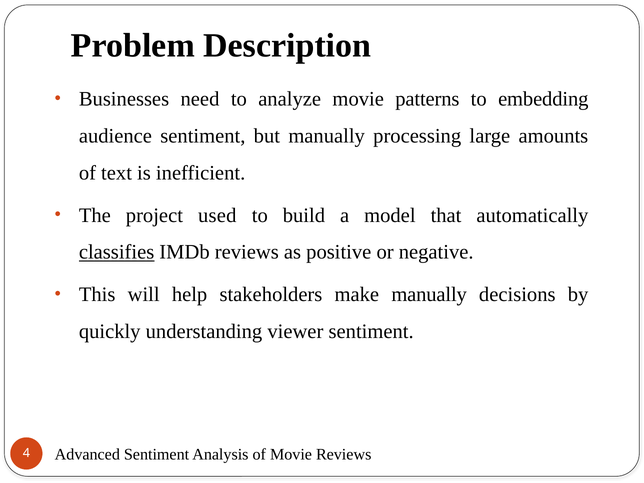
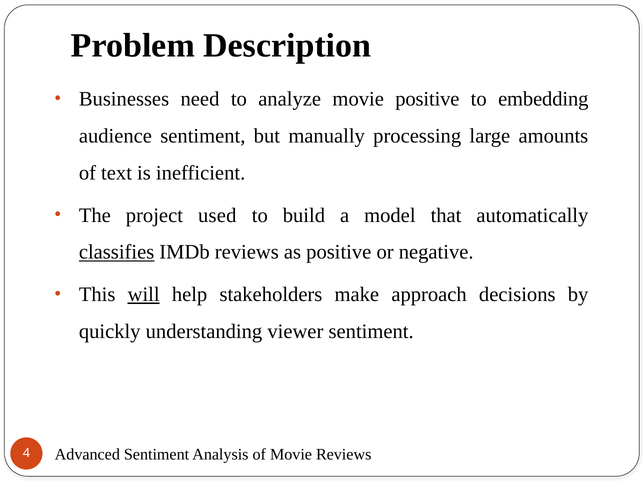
movie patterns: patterns -> positive (427, 99)
will underline: none -> present (144, 294)
make manually: manually -> approach (429, 294)
